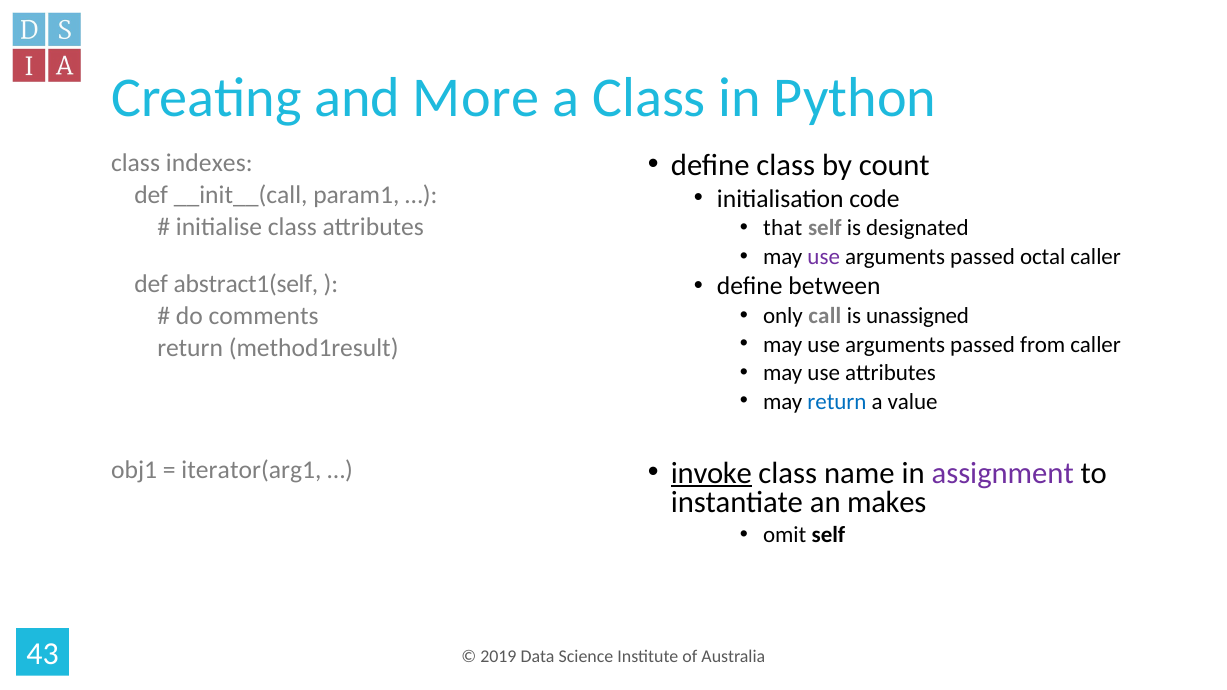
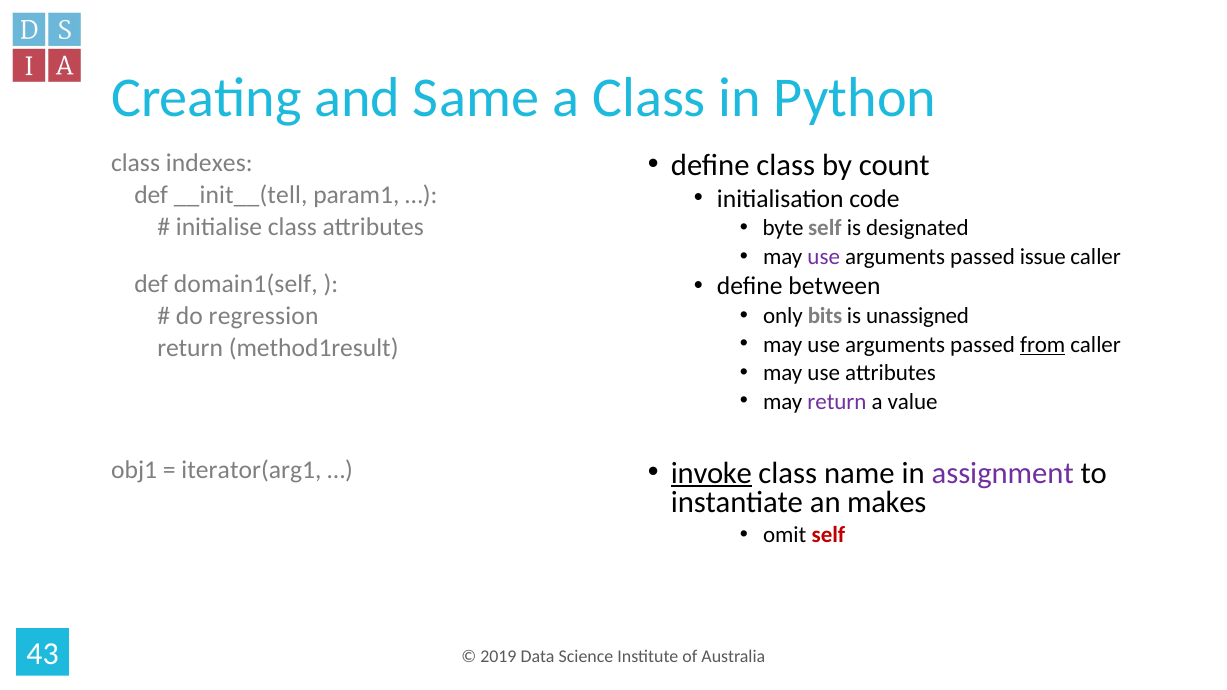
More: More -> Same (476, 98)
__init__(call: __init__(call -> __init__(tell (241, 195)
that: that -> byte (783, 228)
octal: octal -> issue (1043, 257)
abstract1(self: abstract1(self -> domain1(self (246, 284)
call: call -> bits (825, 316)
comments: comments -> regression (264, 316)
from underline: none -> present (1043, 345)
return colour: blue -> purple (837, 402)
self colour: black -> red (828, 535)
